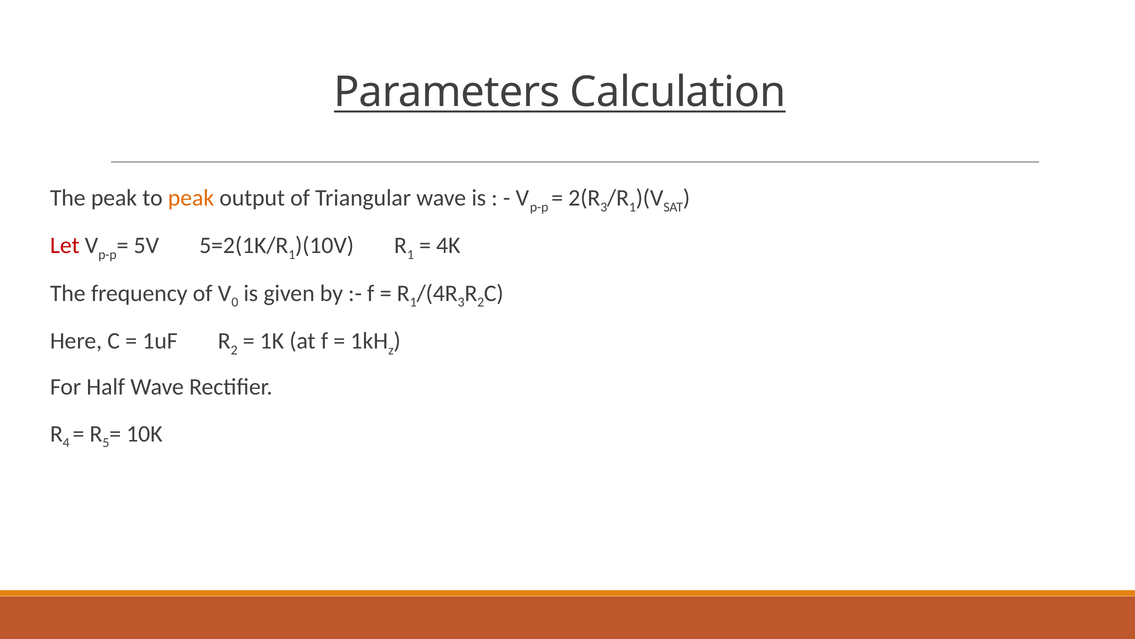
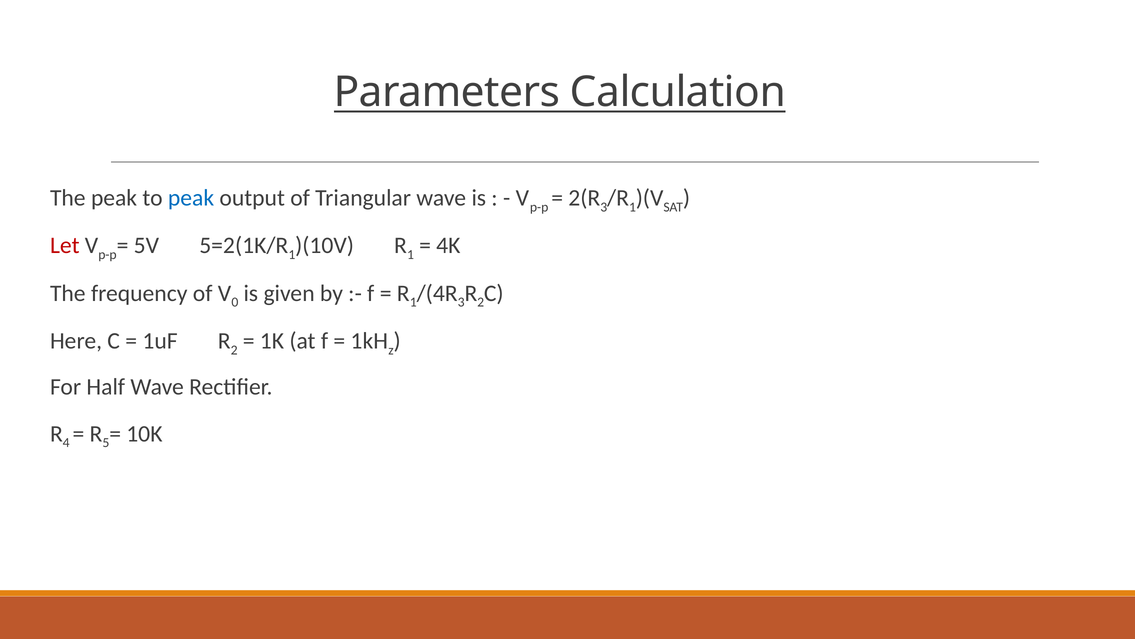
peak colour: orange -> blue (191, 198)
